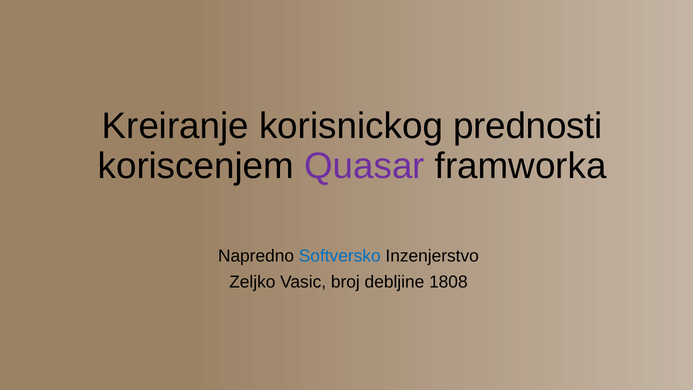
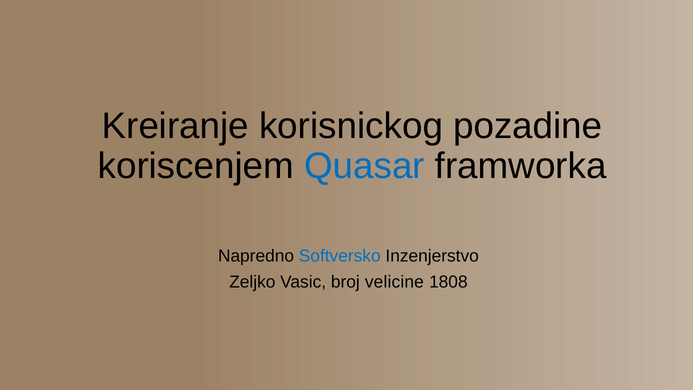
prednosti: prednosti -> pozadine (528, 126)
Quasar colour: purple -> blue (364, 166)
debljine: debljine -> velicine (394, 282)
